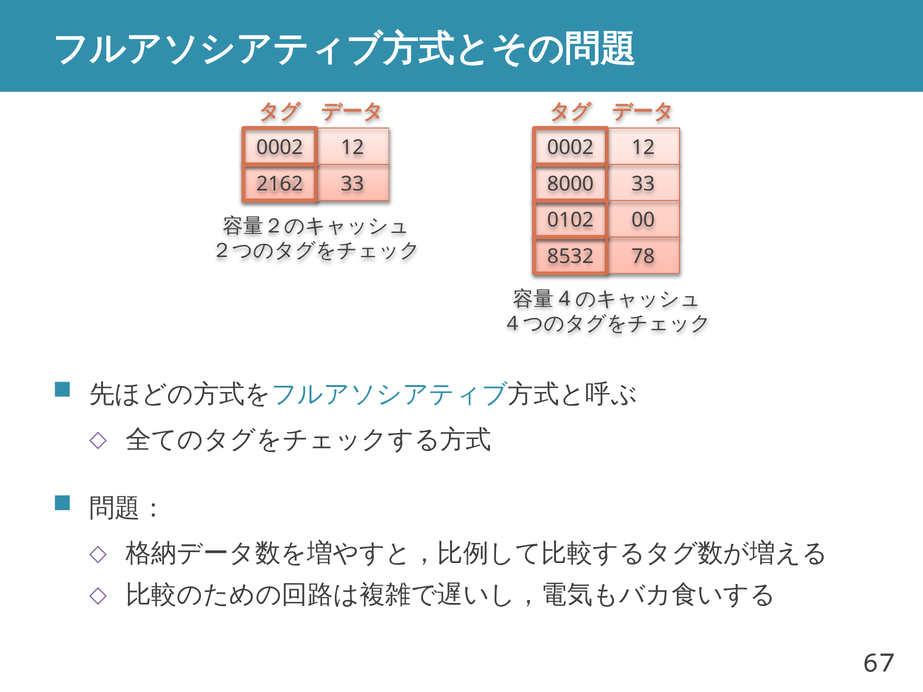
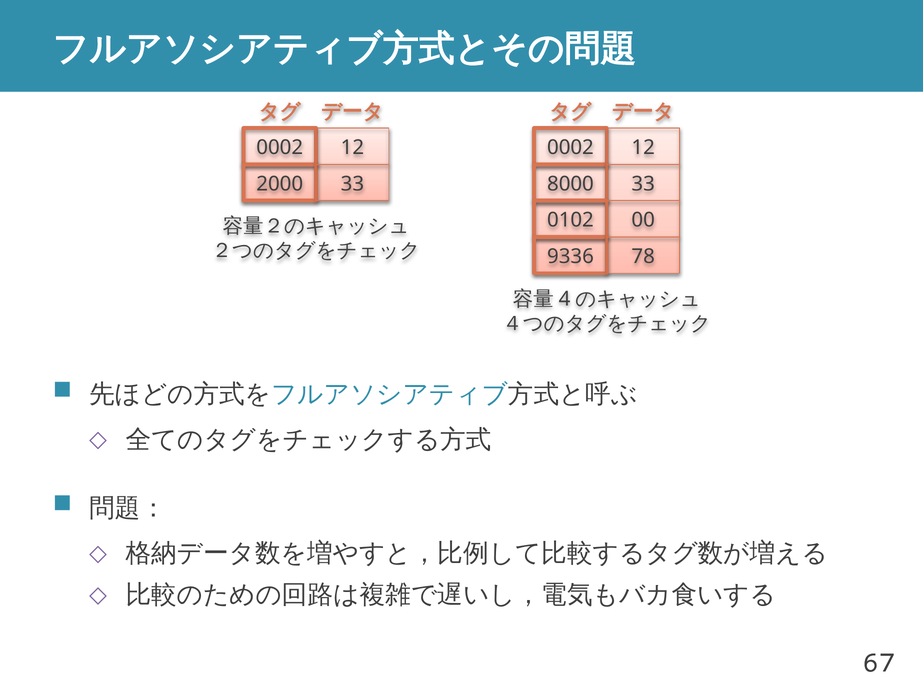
2162: 2162 -> 2000 (280, 184)
8532: 8532 -> 9336 (570, 257)
